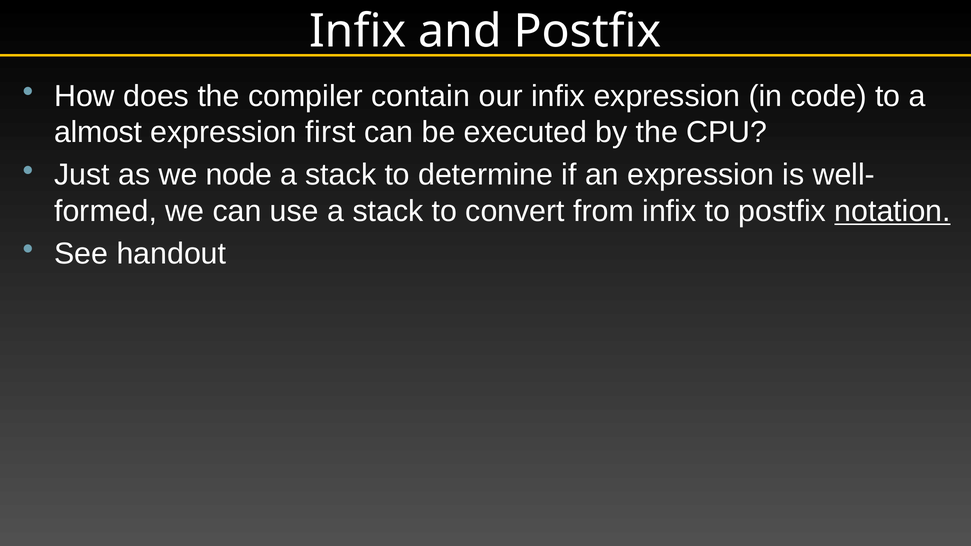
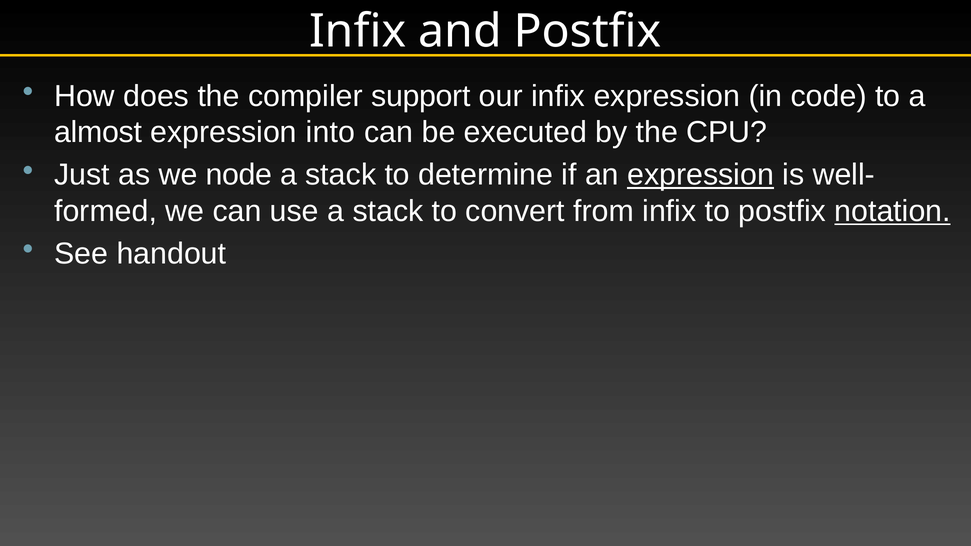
contain: contain -> support (421, 96)
first: first -> into (330, 132)
expression underline: none -> present (701, 175)
